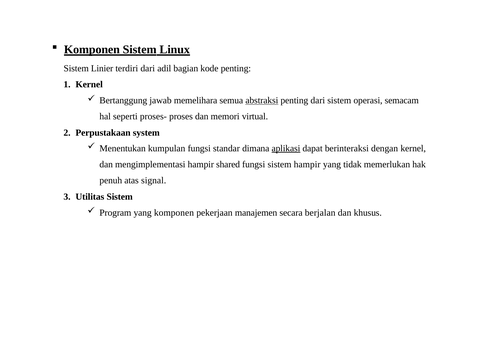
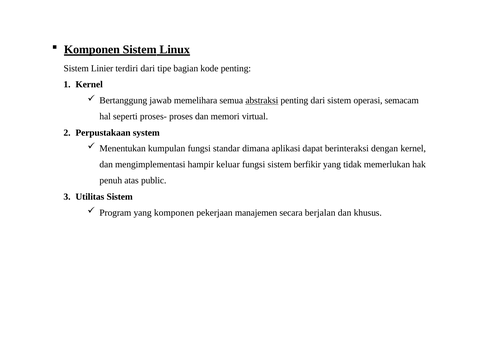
adil: adil -> tipe (164, 68)
aplikasi underline: present -> none (286, 148)
shared: shared -> keluar (228, 164)
sistem hampir: hampir -> berfikir (307, 164)
signal: signal -> public (154, 180)
